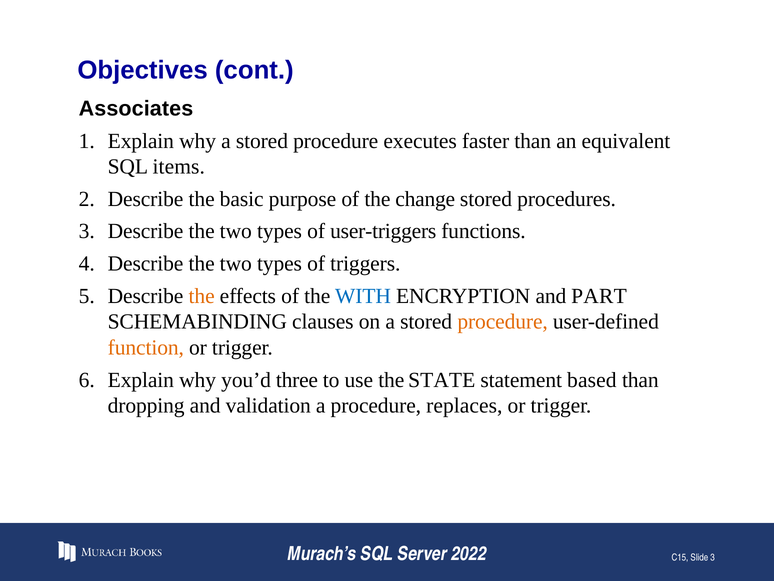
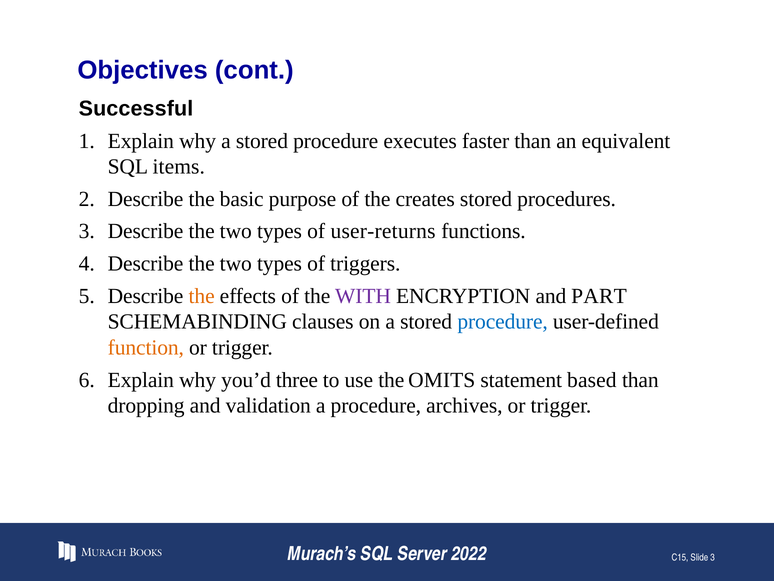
Associates: Associates -> Successful (136, 109)
change: change -> creates (425, 199)
user-triggers: user-triggers -> user-returns (383, 231)
WITH colour: blue -> purple (363, 296)
procedure colour: orange -> blue (503, 322)
STATE: STATE -> OMITS (442, 380)
replaces: replaces -> archives (464, 405)
